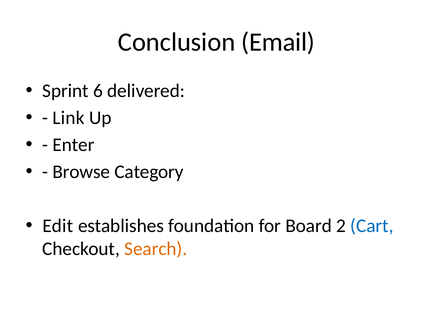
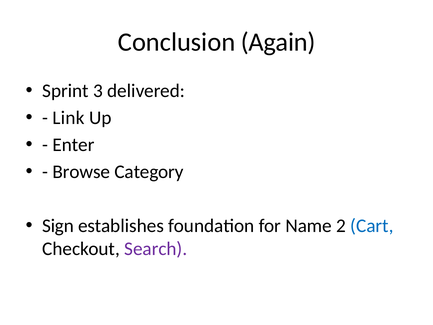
Email: Email -> Again (278, 42)
6: 6 -> 3 (98, 91)
Edit: Edit -> Sign (58, 226)
Board: Board -> Name (309, 226)
Search colour: orange -> purple (156, 249)
